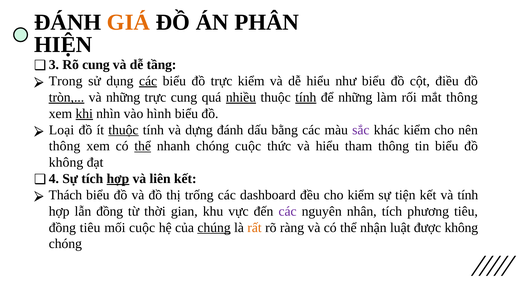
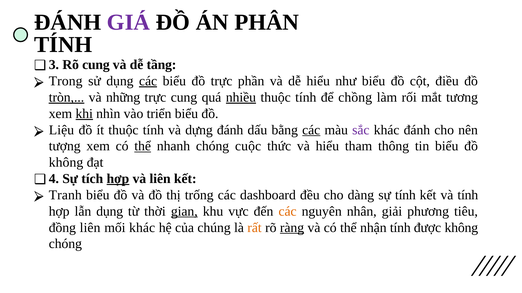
GIÁ colour: orange -> purple (129, 22)
HIỆN: HIỆN -> TÍNH (63, 45)
trực kiểm: kiểm -> phần (251, 81)
tính underline: present -> none (306, 98)
để những: những -> chồng (355, 98)
mắt thông: thông -> tương (462, 98)
hình: hình -> triển (159, 114)
Loại: Loại -> Liệu (61, 130)
thuộc underline: present -> none (123, 130)
các underline: none -> present (311, 130)
khác kiểm: kiểm -> đánh (417, 130)
thông: thông -> tượng (65, 146)
Thách: Thách -> Tranh (65, 195)
cho kiểm: kiểm -> dàng (361, 195)
sự tiện: tiện -> tính (405, 195)
lẫn đồng: đồng -> dụng (110, 212)
gian underline: none -> present (184, 212)
các colour: purple -> orange (288, 212)
nhân tích: tích -> giải (392, 212)
đồng tiêu: tiêu -> liên (90, 228)
mối cuộc: cuộc -> khác (142, 228)
chúng underline: present -> none (214, 228)
ràng underline: none -> present (292, 228)
nhận luật: luật -> tính (400, 228)
